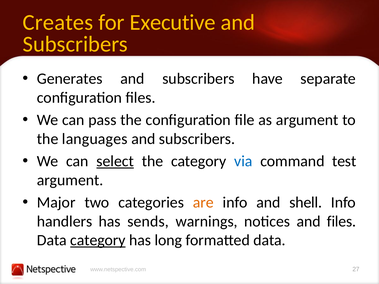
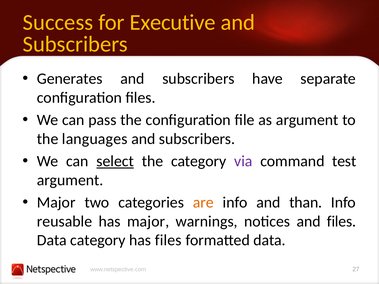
Creates: Creates -> Success (58, 23)
via colour: blue -> purple (243, 161)
shell: shell -> than (306, 203)
handlers: handlers -> reusable (65, 222)
has sends: sends -> major (148, 222)
category underline: present -> none (98, 240)
has long: long -> files (168, 240)
